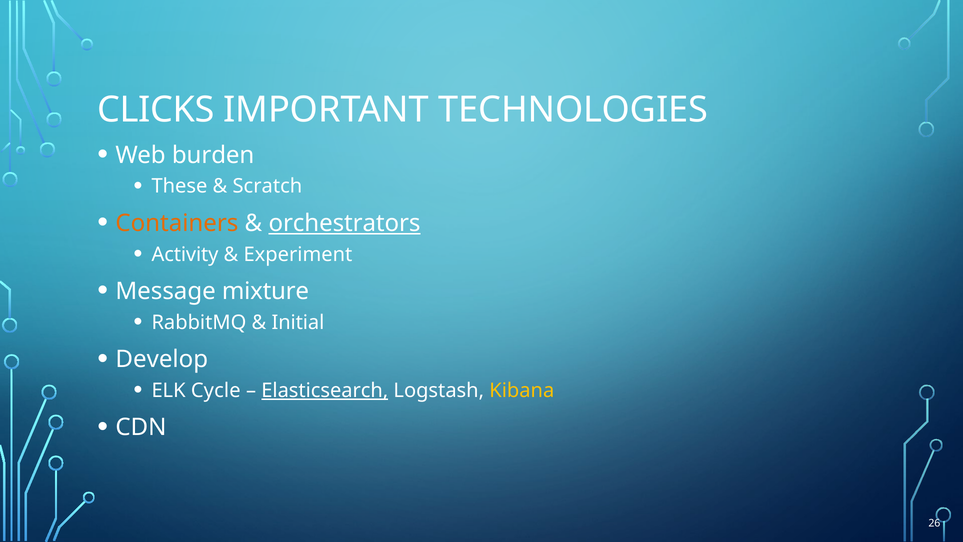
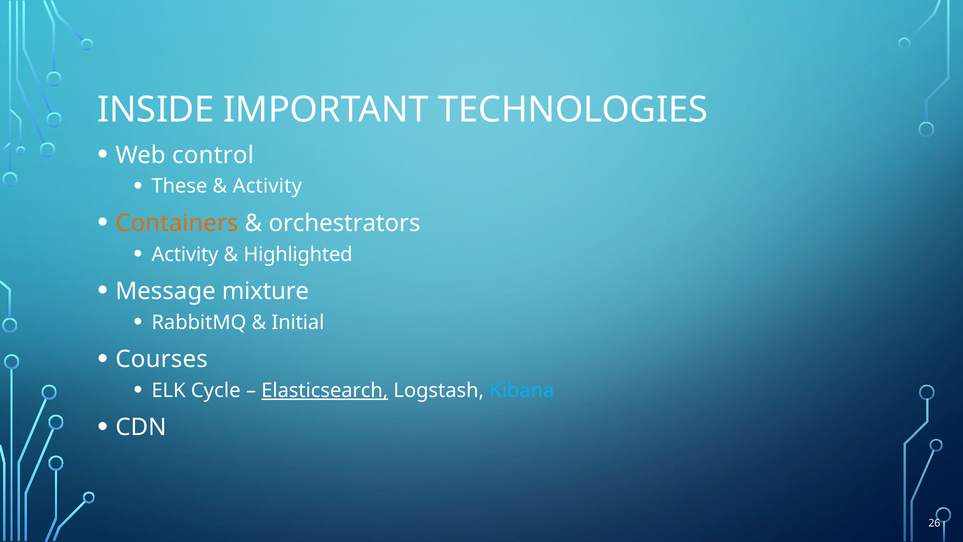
CLICKS: CLICKS -> INSIDE (156, 110)
burden: burden -> control (213, 155)
Scratch: Scratch -> Activity (267, 186)
orchestrators underline: present -> none (345, 223)
Experiment: Experiment -> Highlighted (298, 254)
Develop: Develop -> Courses (162, 359)
Kibana colour: yellow -> light blue (522, 390)
